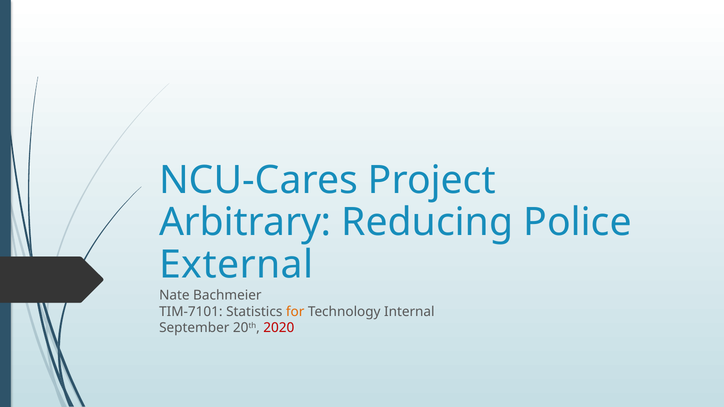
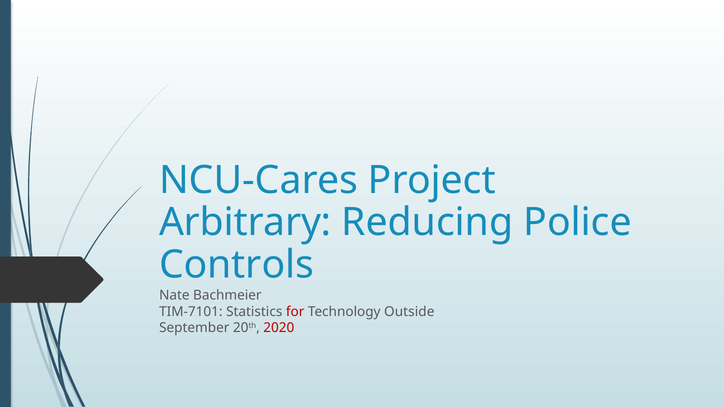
External: External -> Controls (237, 265)
for colour: orange -> red (295, 312)
Internal: Internal -> Outside (409, 312)
